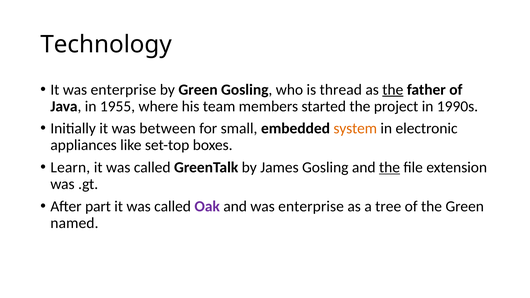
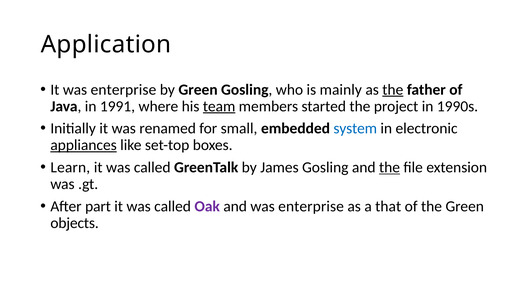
Technology: Technology -> Application (106, 45)
thread: thread -> mainly (341, 90)
1955: 1955 -> 1991 (118, 106)
team underline: none -> present (219, 106)
between: between -> renamed (168, 129)
system colour: orange -> blue (355, 129)
appliances underline: none -> present (84, 145)
tree: tree -> that (388, 206)
named: named -> objects (75, 223)
